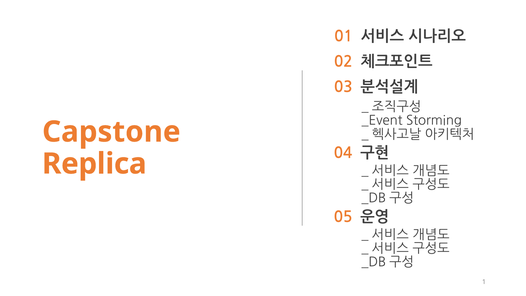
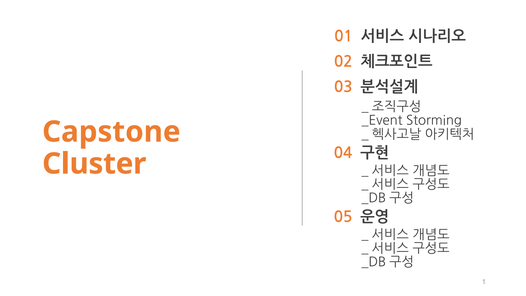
Replica: Replica -> Cluster (94, 164)
